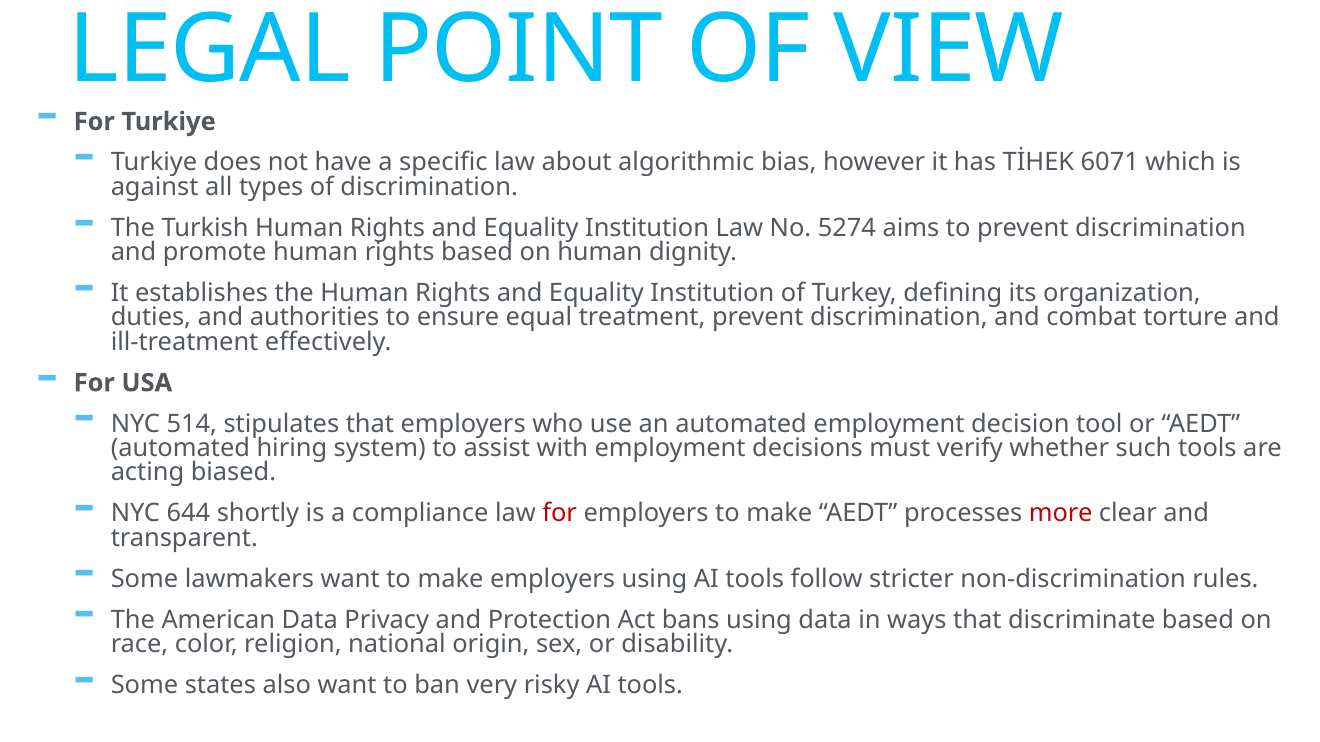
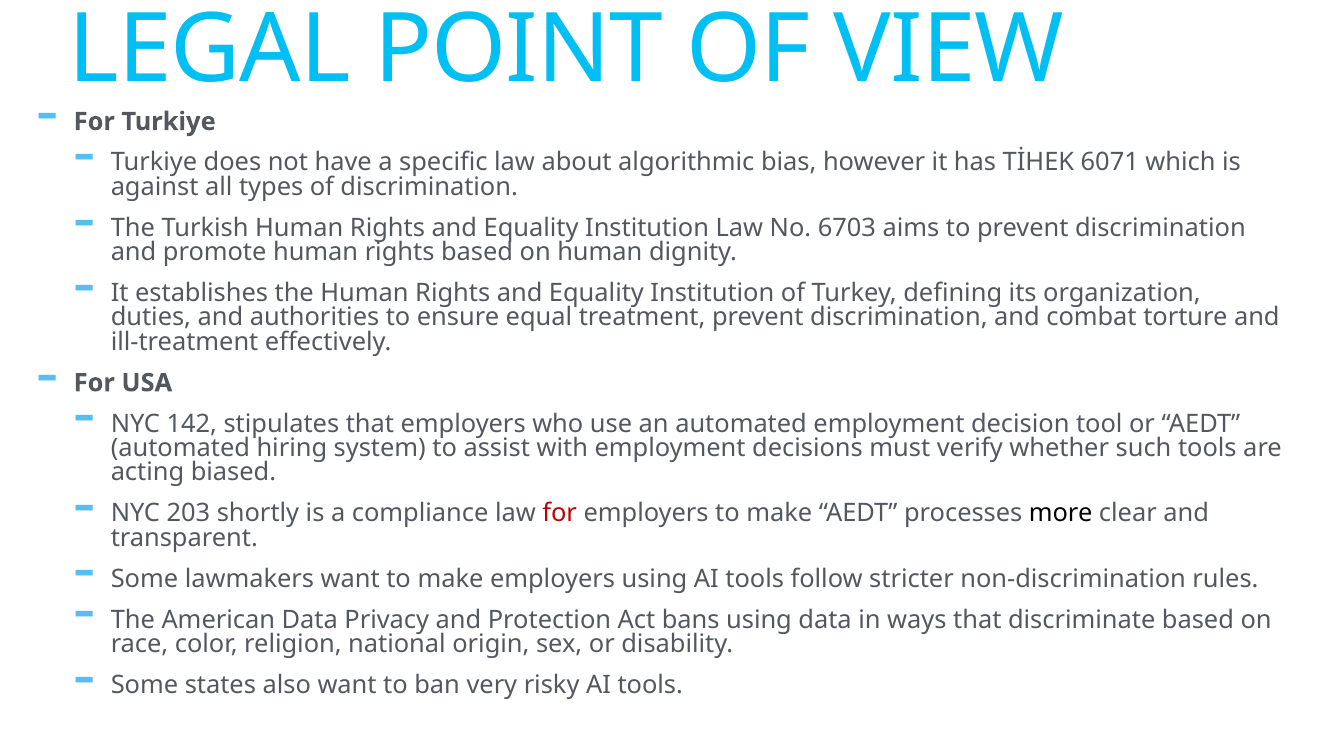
5274: 5274 -> 6703 (847, 228)
514: 514 -> 142 (192, 424)
644: 644 -> 203 (188, 514)
more colour: red -> black (1061, 514)
